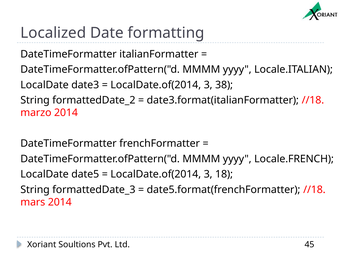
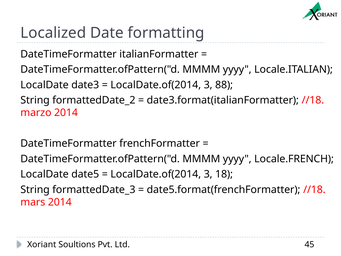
38: 38 -> 88 (224, 85)
